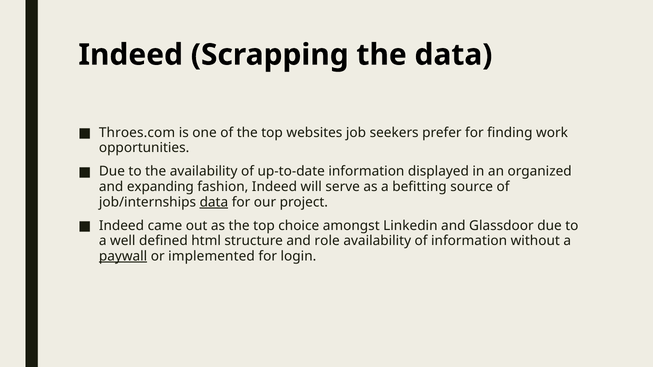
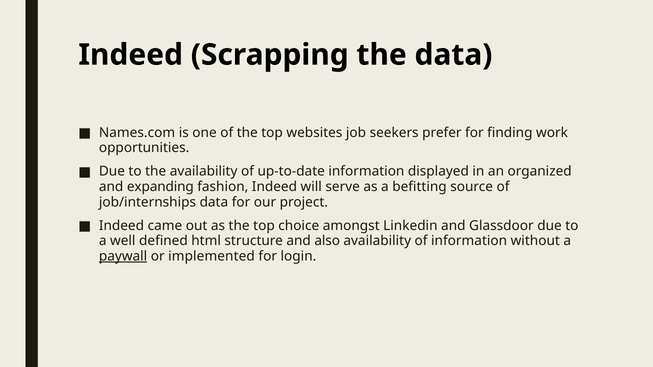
Throes.com: Throes.com -> Names.com (137, 133)
data underline: present -> none (214, 202)
role: role -> also (327, 241)
